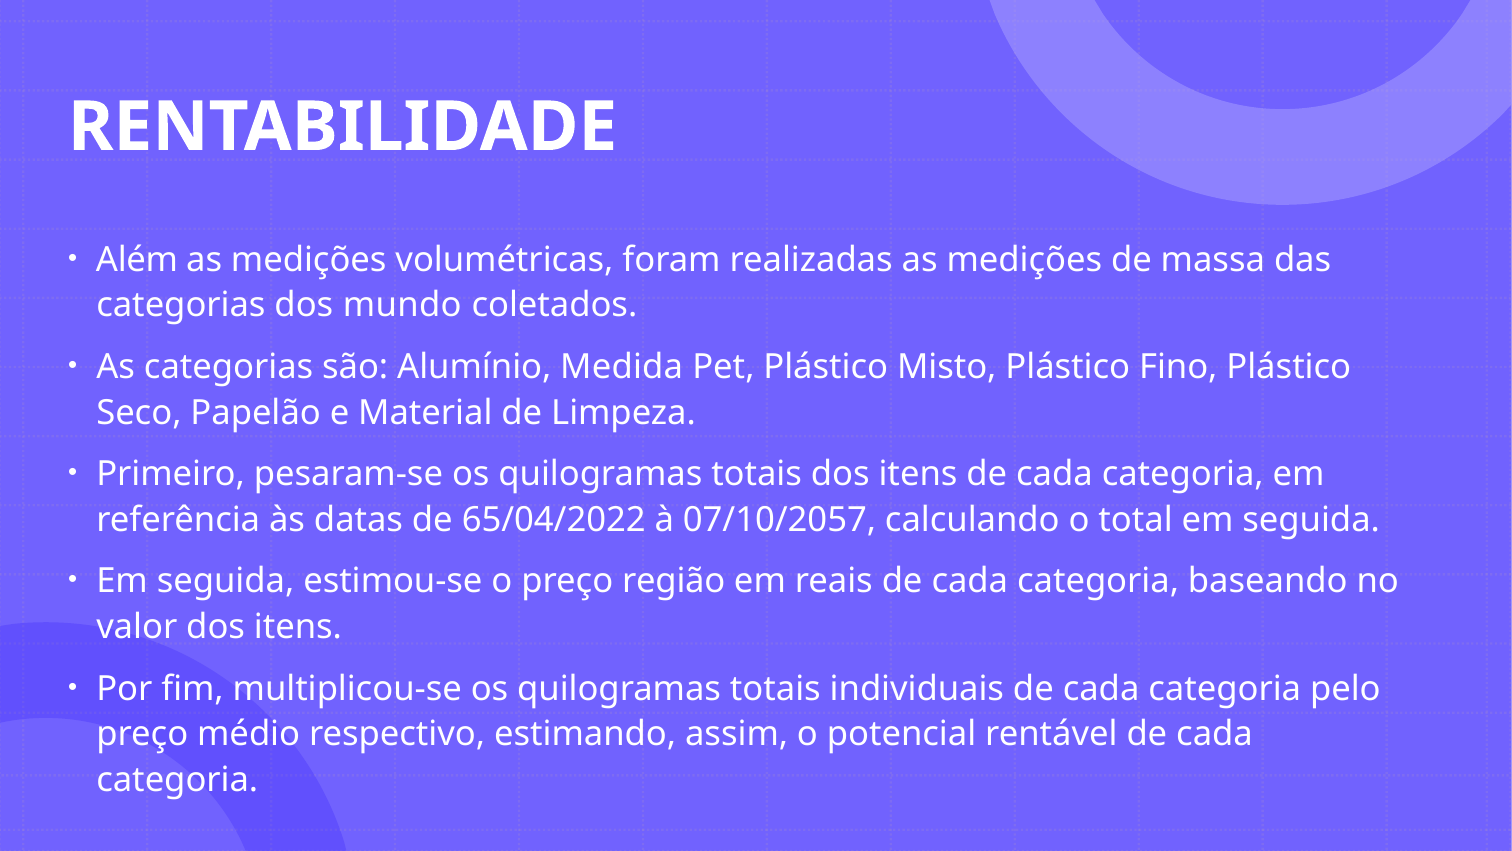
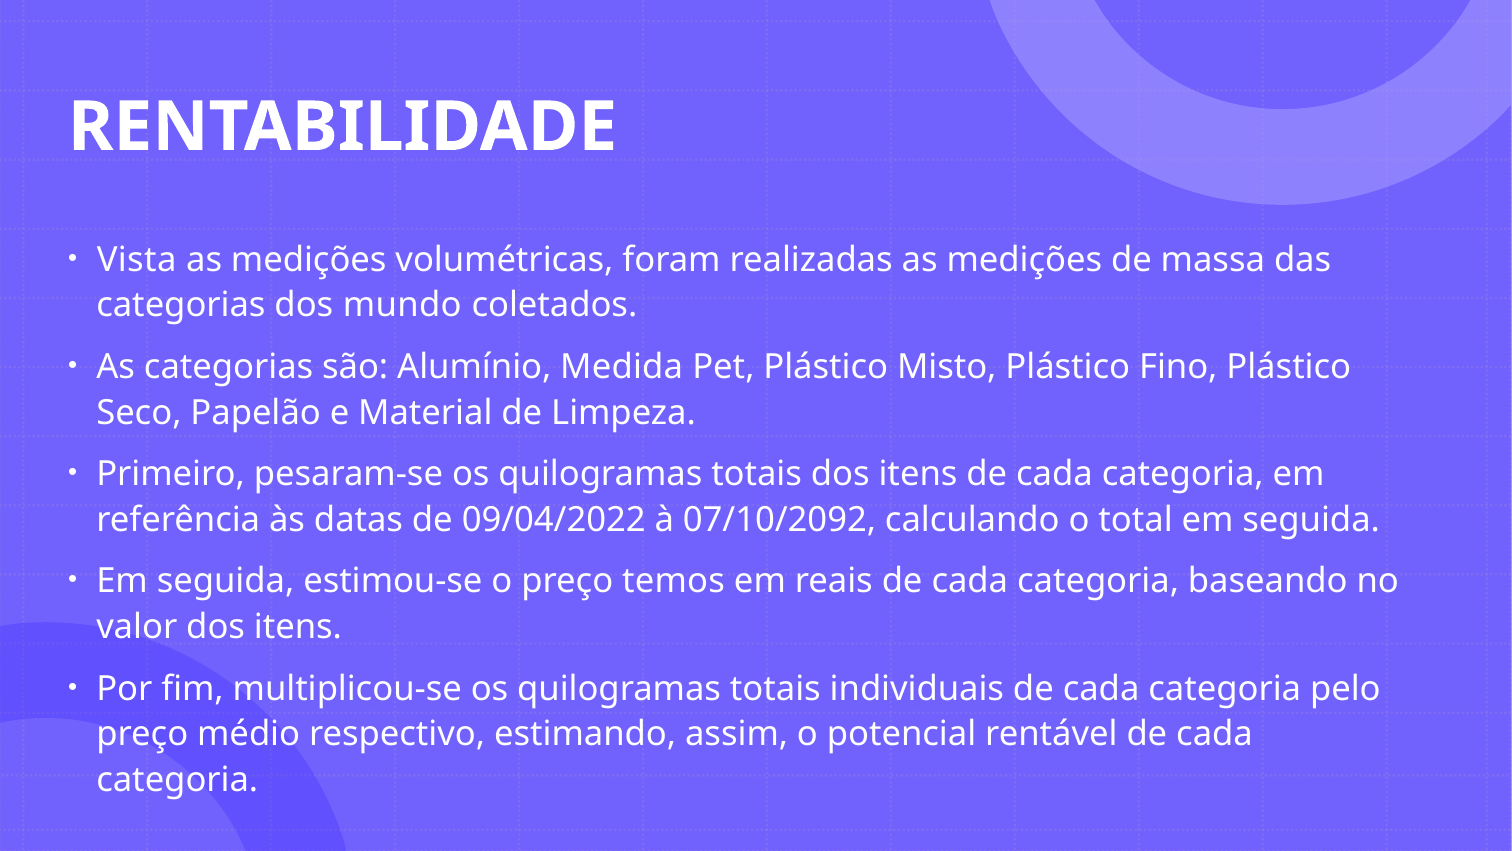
Além: Além -> Vista (137, 259)
65/04/2022: 65/04/2022 -> 09/04/2022 (554, 520)
07/10/2057: 07/10/2057 -> 07/10/2092 (780, 520)
região: região -> temos (674, 581)
